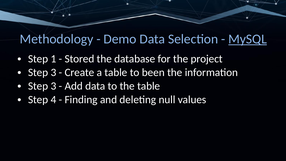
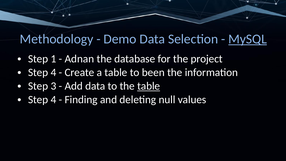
Stored: Stored -> Adnan (79, 59)
3: 3 -> 4 (53, 72)
table underline: none -> present (149, 86)
